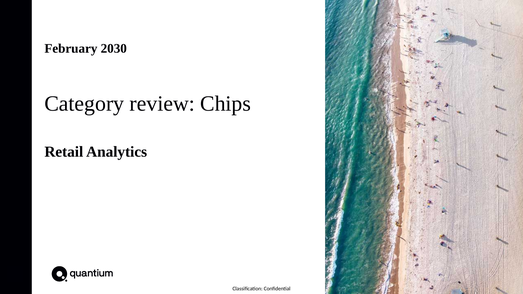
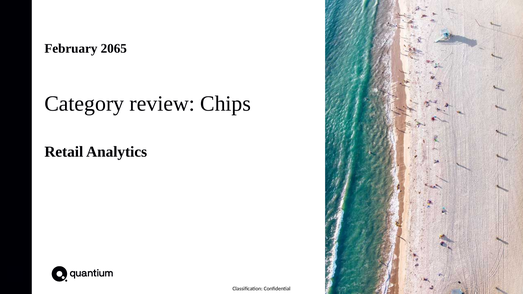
2030: 2030 -> 2065 (114, 49)
